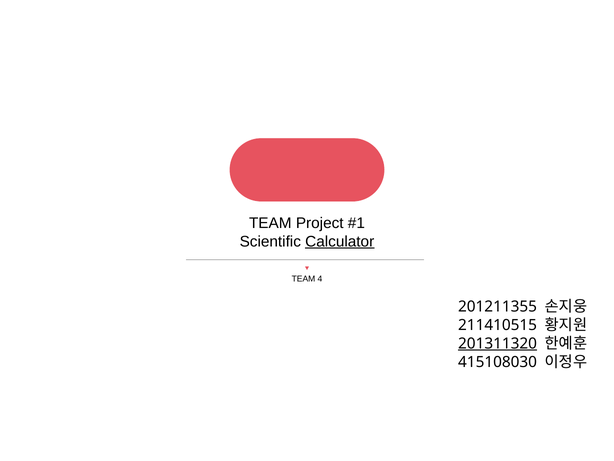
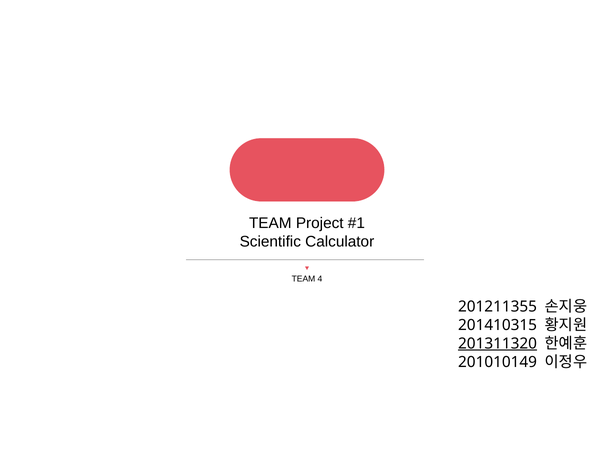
Calculator underline: present -> none (340, 241)
211410515: 211410515 -> 201410315 (498, 325)
415108030: 415108030 -> 201010149 (498, 362)
